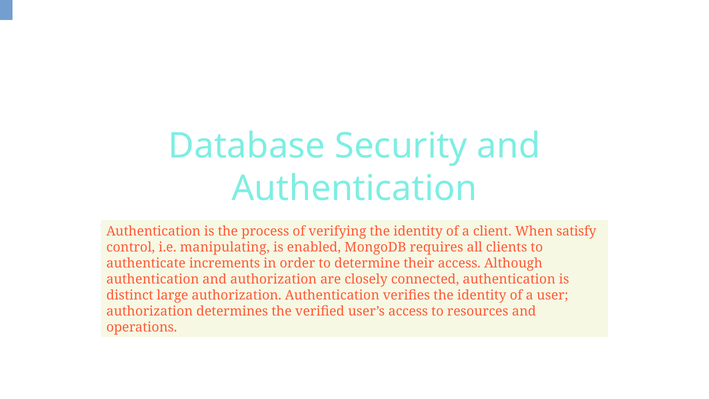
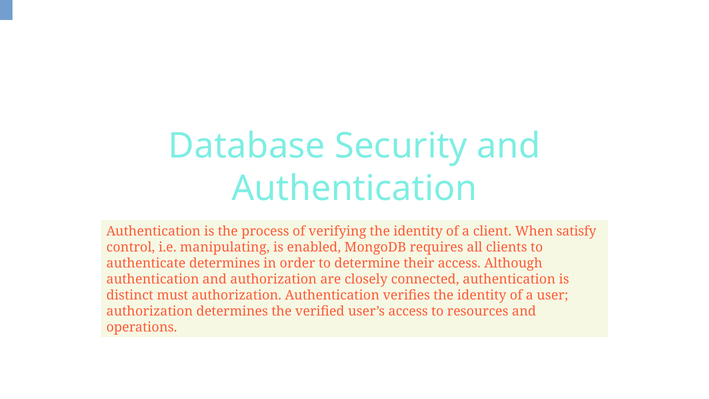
authenticate increments: increments -> determines (225, 263)
large: large -> must (173, 295)
